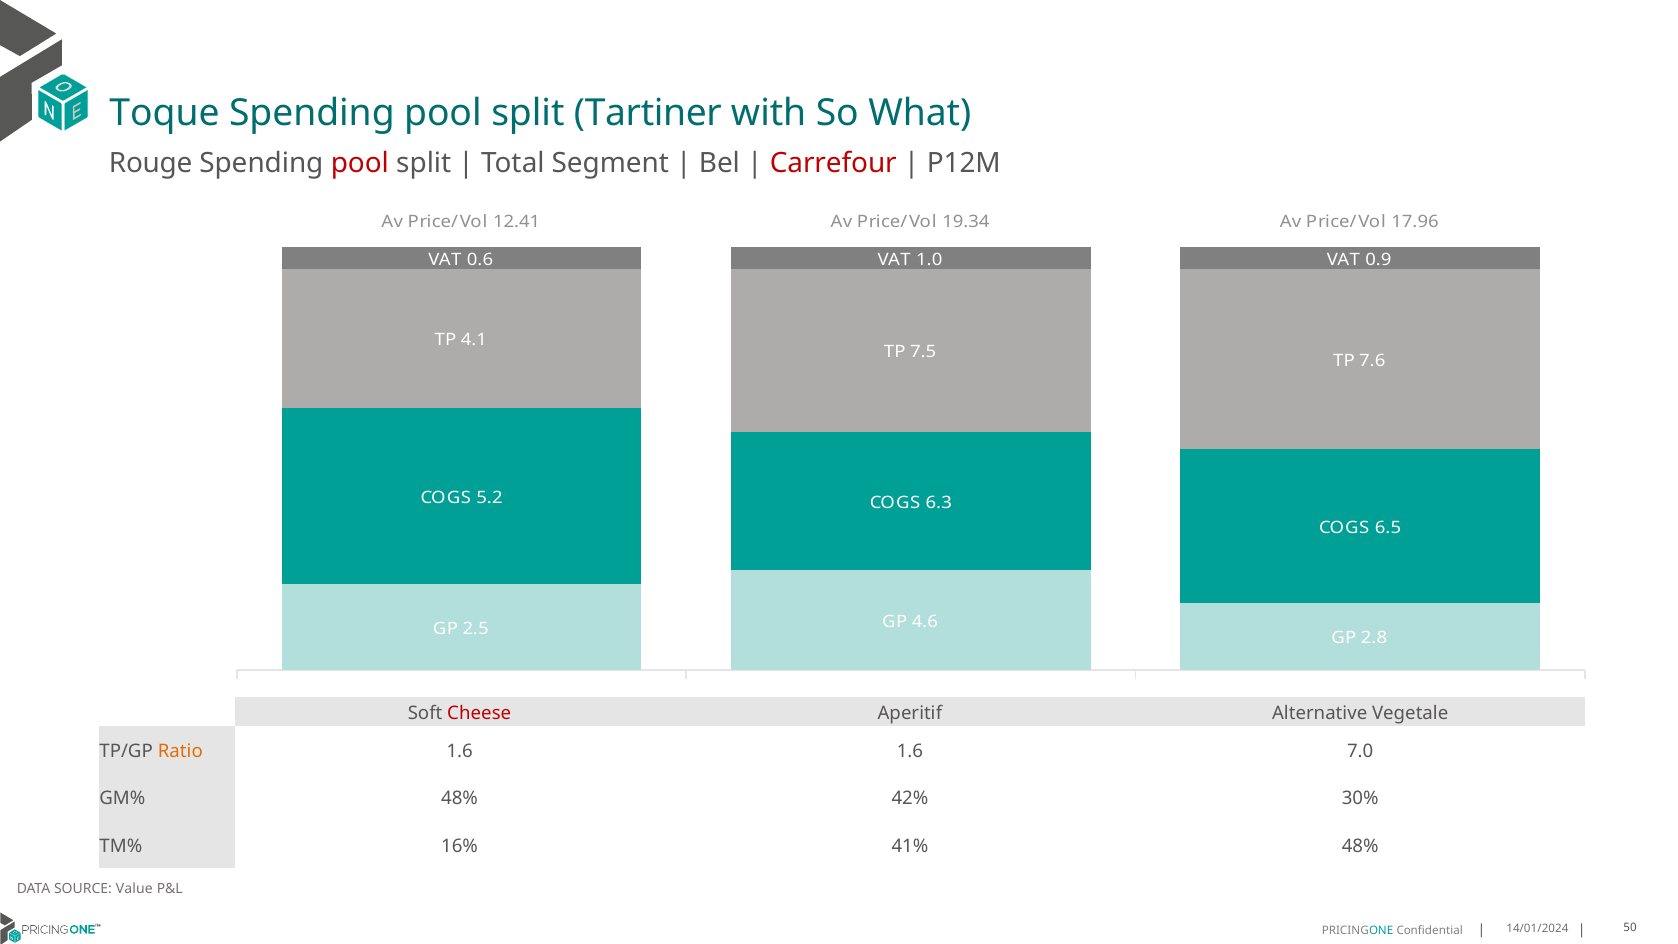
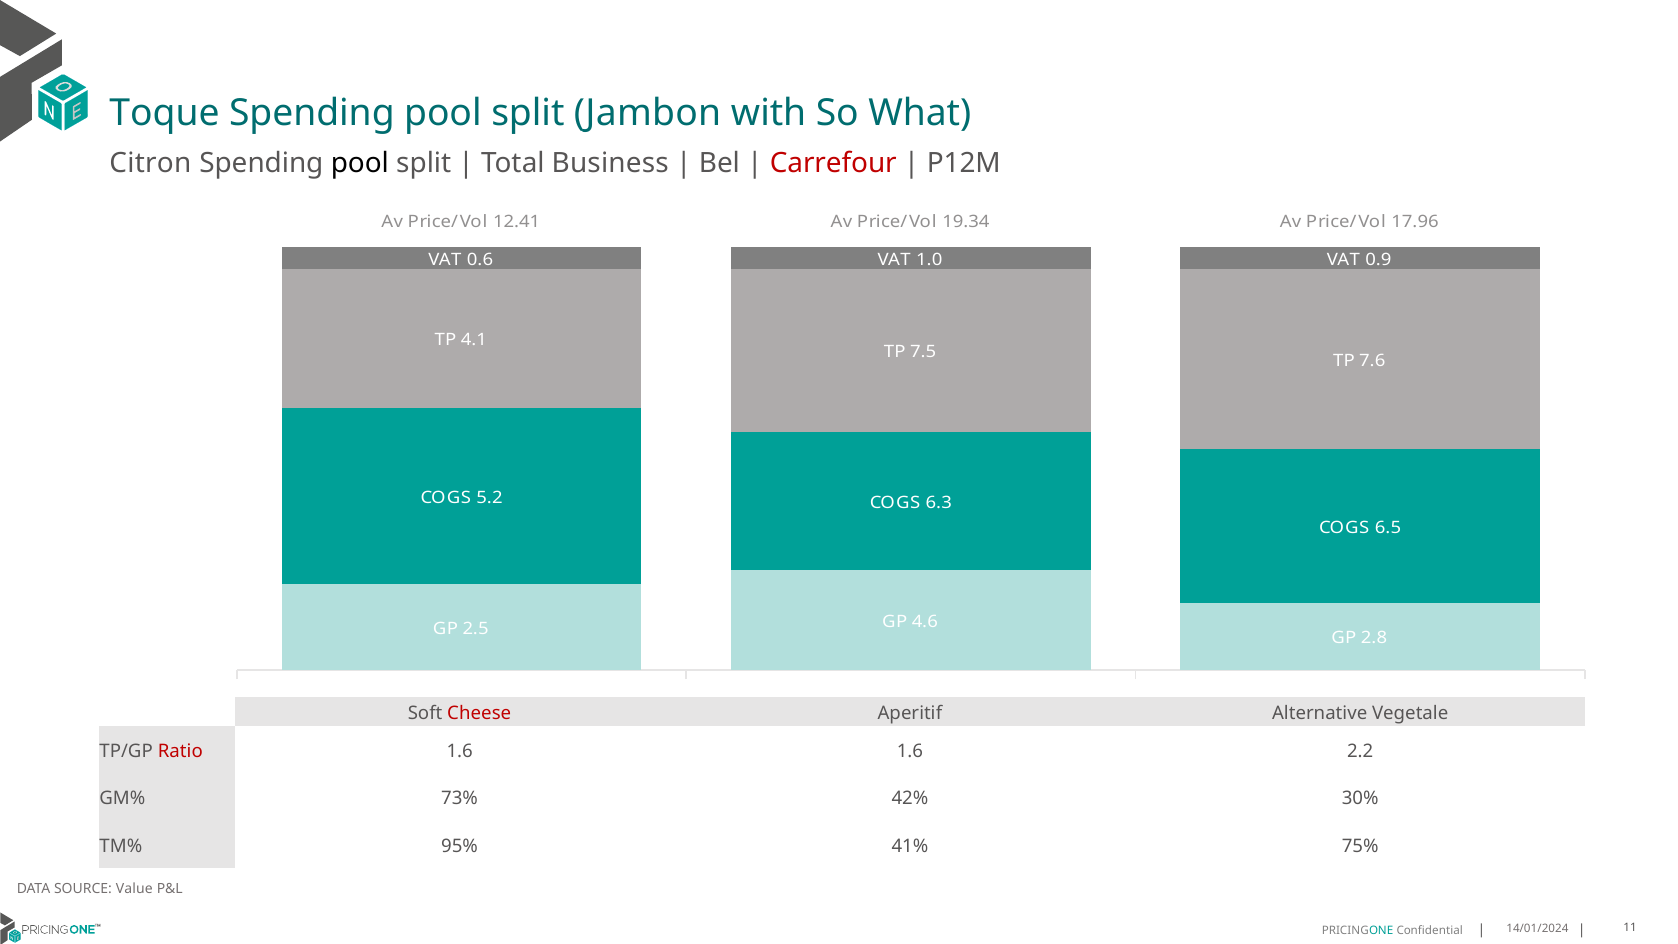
Tartiner: Tartiner -> Jambon (648, 113)
Rouge: Rouge -> Citron (150, 164)
pool colour: red -> black (360, 164)
Segment: Segment -> Business (610, 164)
Ratio colour: orange -> red (180, 751)
7.0: 7.0 -> 2.2 (1360, 751)
GM% 48%: 48% -> 73% (460, 798)
16%: 16% -> 95% (460, 846)
41% 48%: 48% -> 75% (1360, 846)
50: 50 -> 11 (1630, 928)
